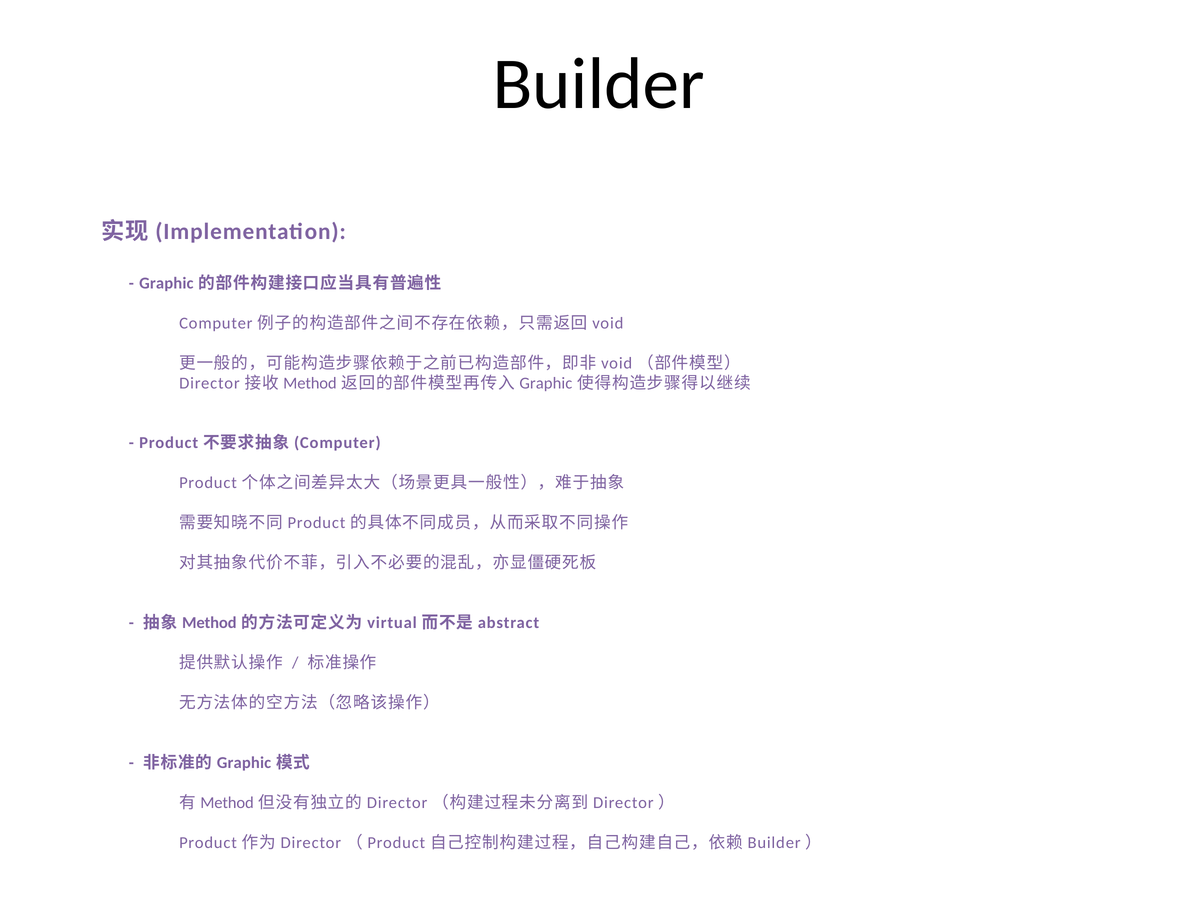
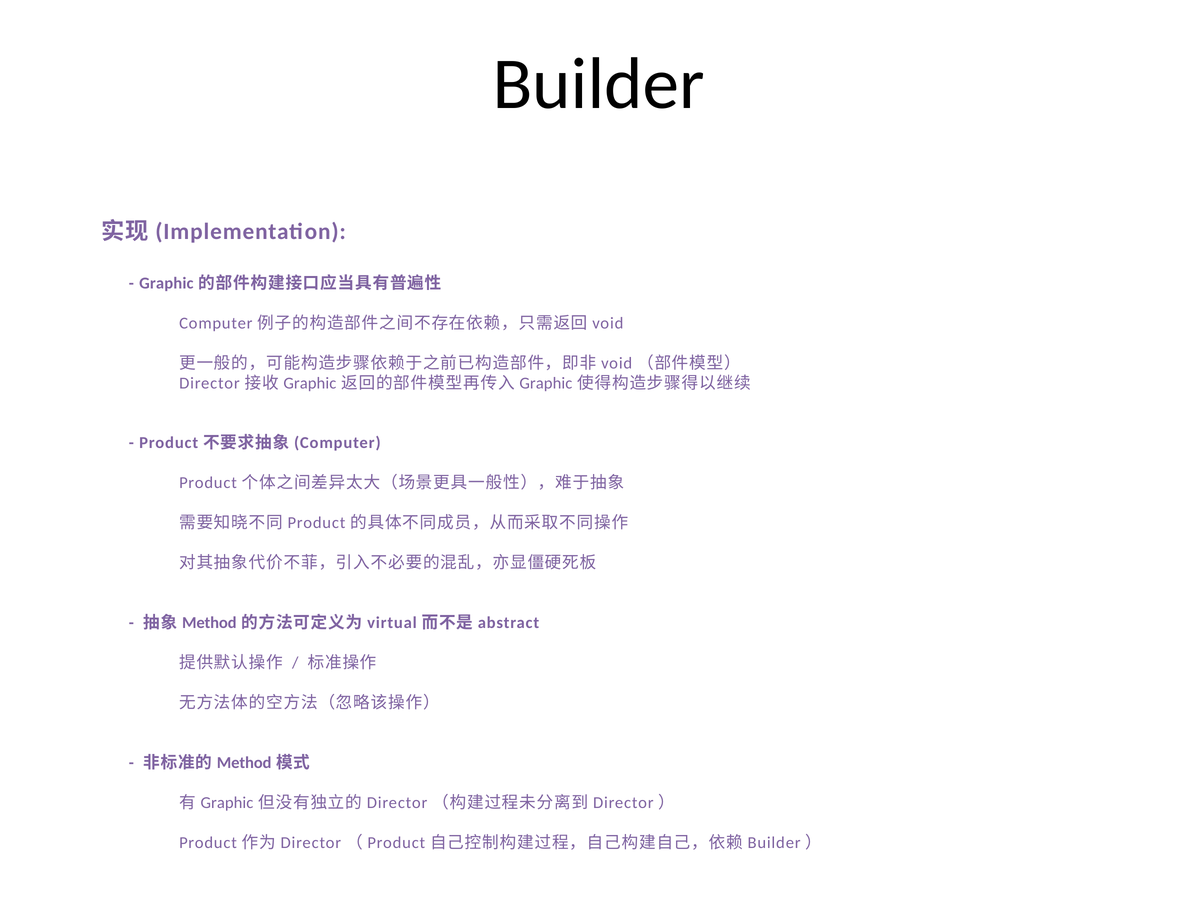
Method: Method -> Graphic (310, 383)
Graphic: Graphic -> Method (244, 763)
Method: Method -> Graphic (227, 803)
